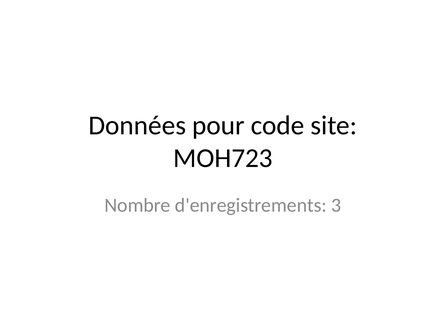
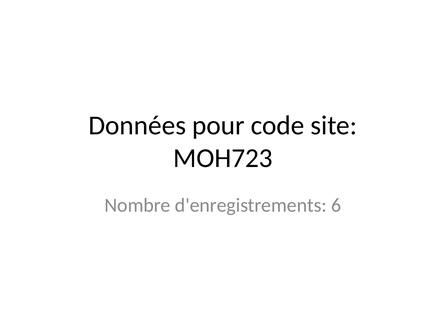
3: 3 -> 6 (336, 205)
